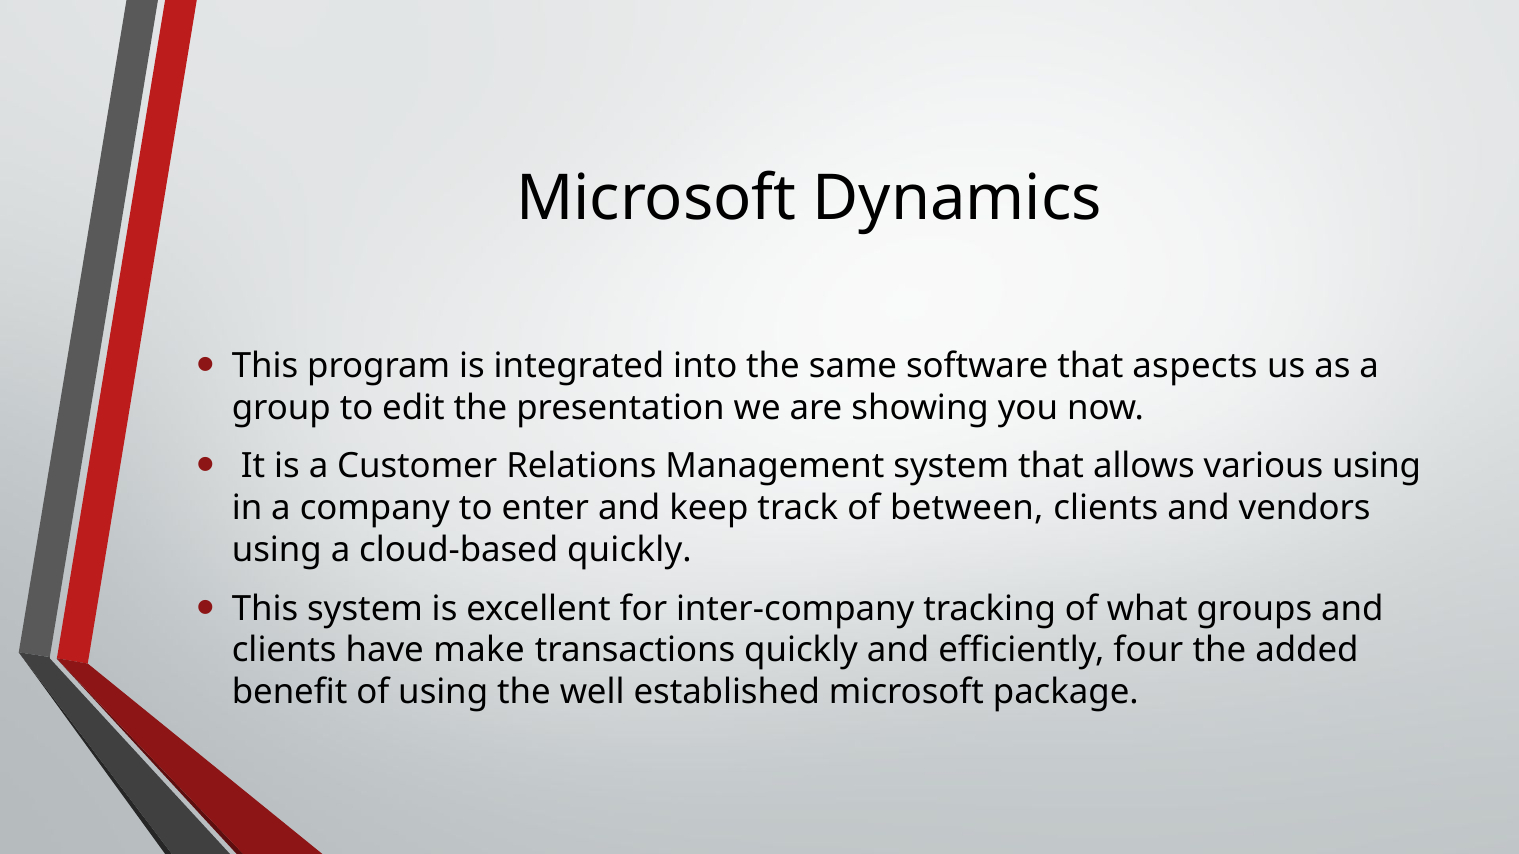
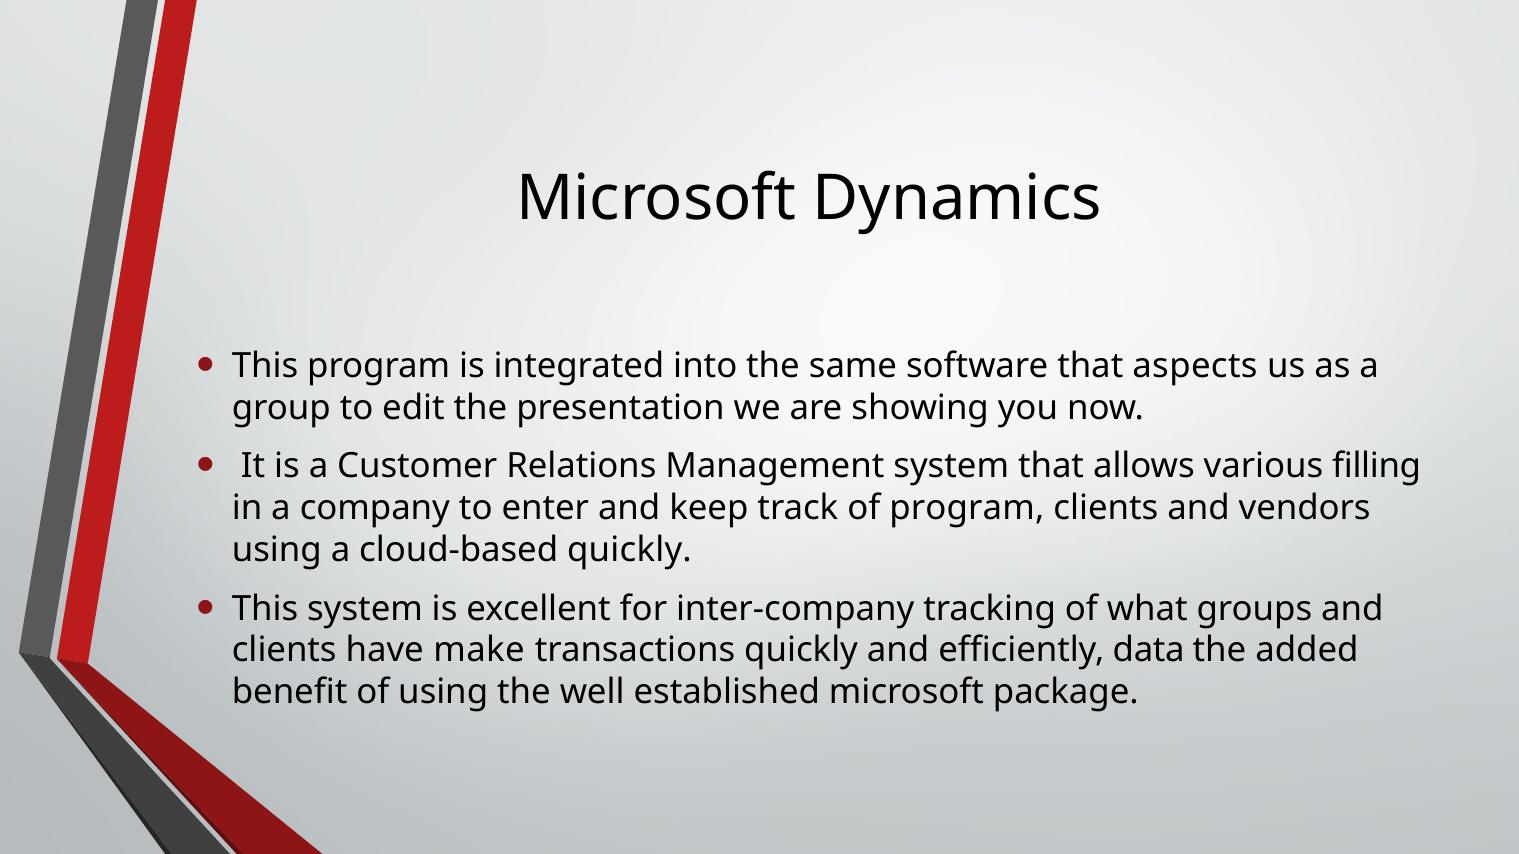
various using: using -> filling (1377, 467)
of between: between -> program (967, 508)
four: four -> data (1149, 651)
